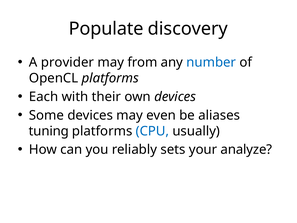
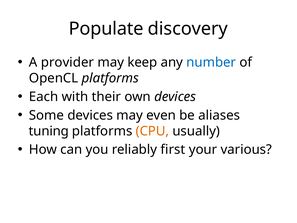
from: from -> keep (142, 62)
CPU colour: blue -> orange (152, 131)
sets: sets -> first (173, 149)
analyze: analyze -> various (246, 149)
